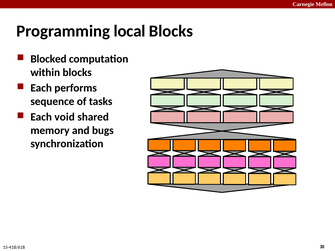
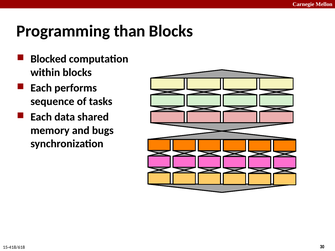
local: local -> than (130, 31)
void: void -> data (65, 117)
